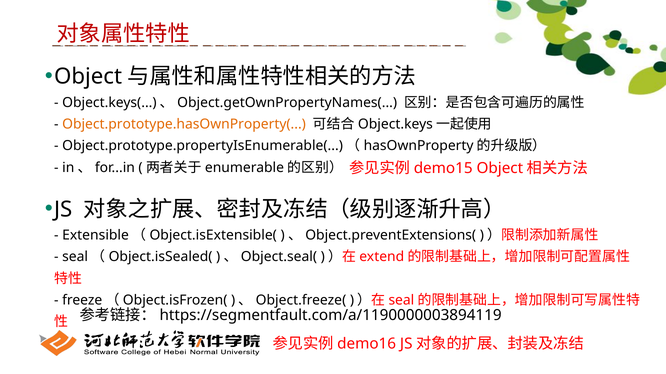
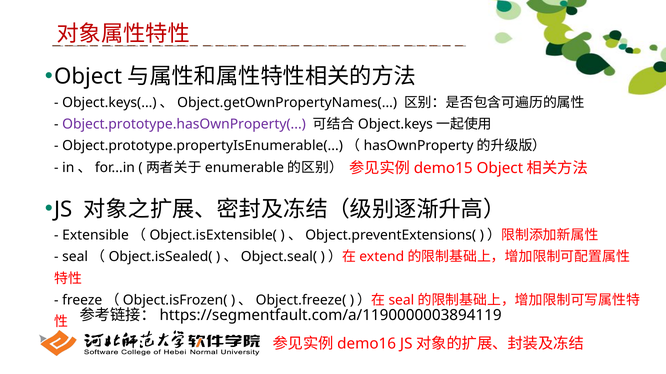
Object.prototype.hasOwnProperty( colour: orange -> purple (184, 124)
